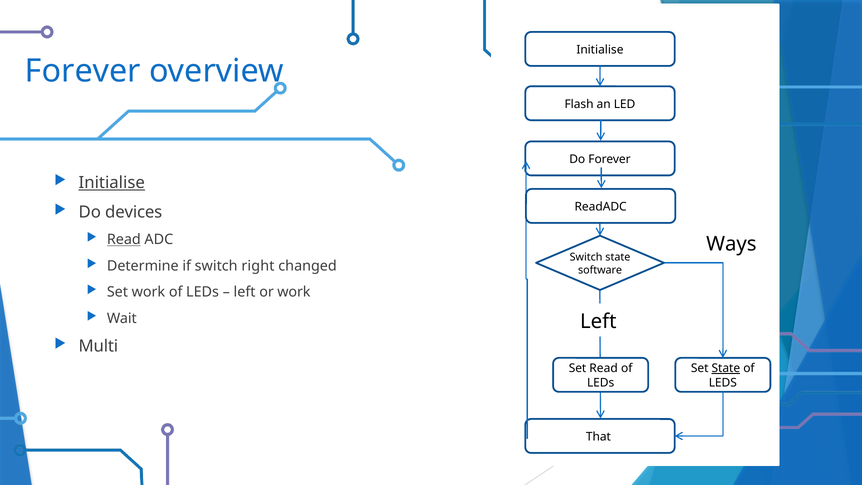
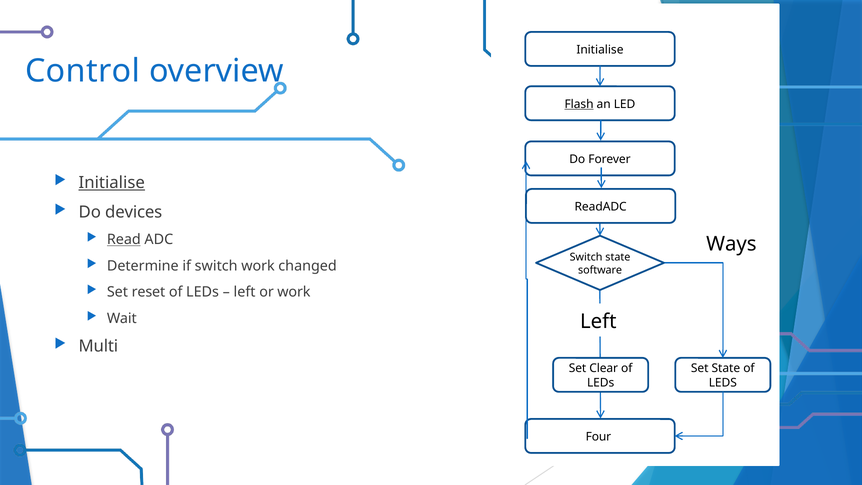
Forever: Forever -> Control (83, 71)
Flash underline: none -> present (579, 104)
switch right: right -> work (258, 266)
Set work: work -> reset (148, 292)
Set Read: Read -> Clear (604, 368)
State underline: present -> none (726, 368)
That: That -> Four (598, 437)
